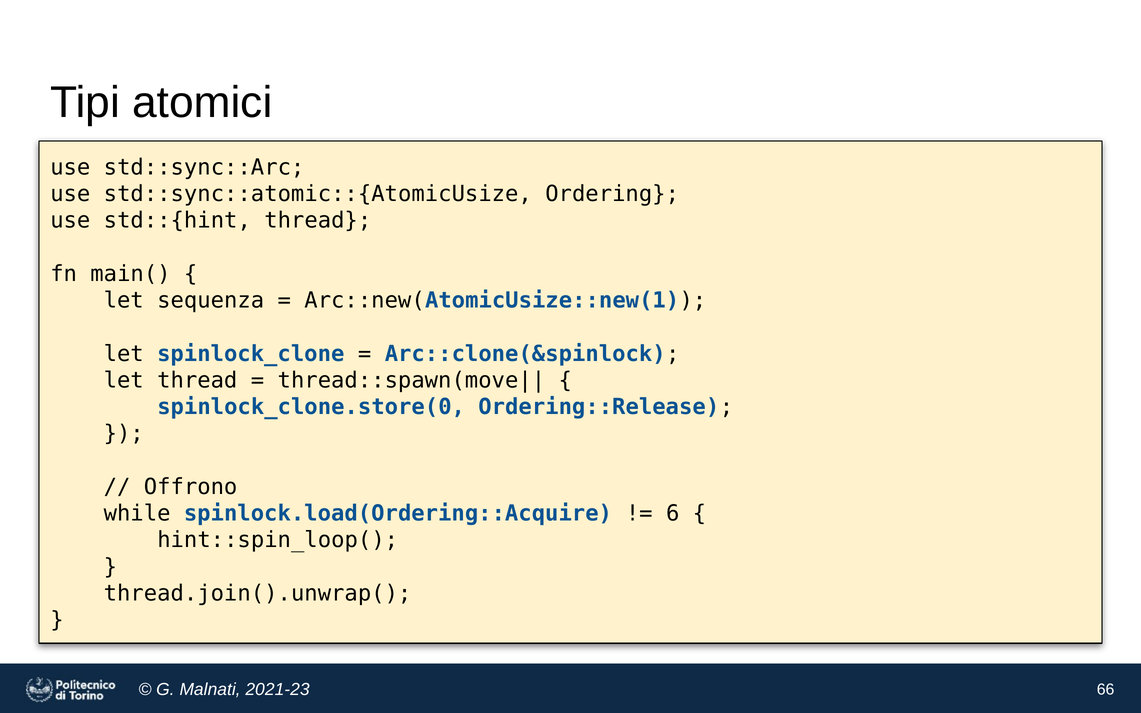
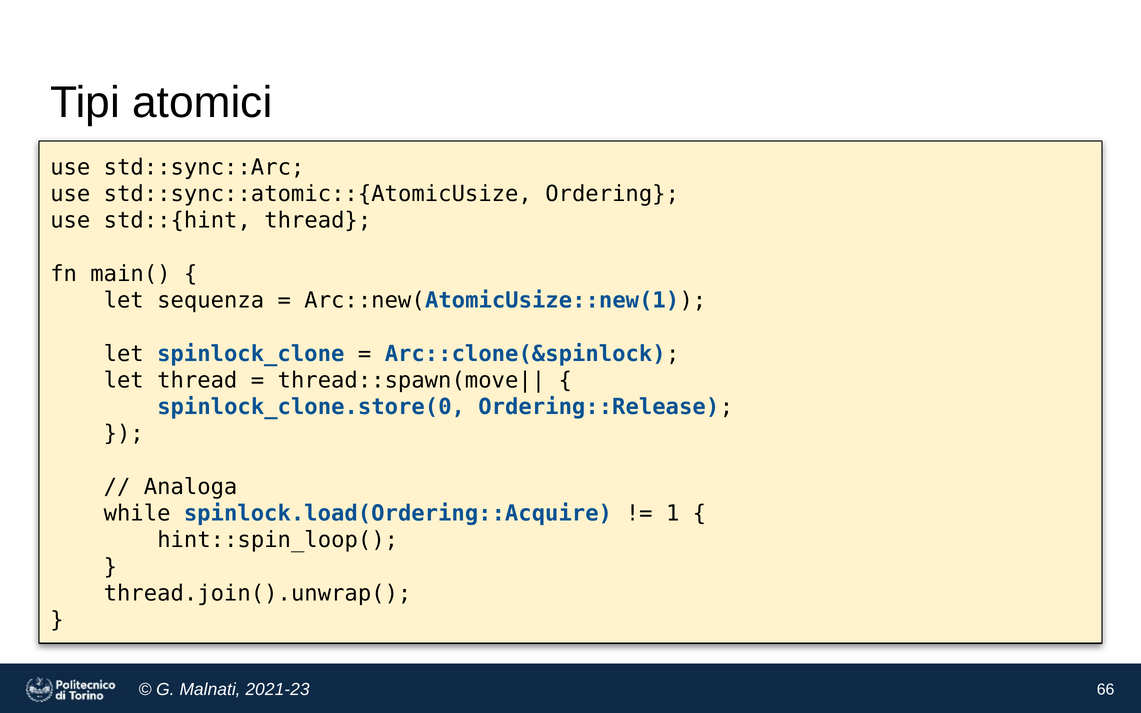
Offrono: Offrono -> Analoga (191, 487)
6: 6 -> 1 (673, 514)
